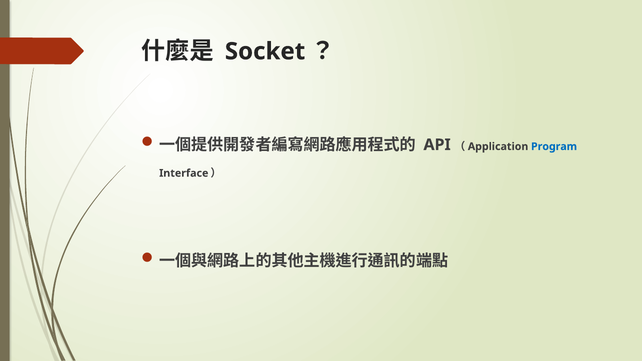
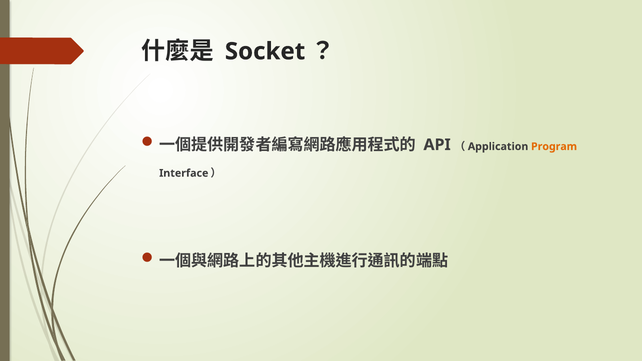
Program colour: blue -> orange (554, 147)
